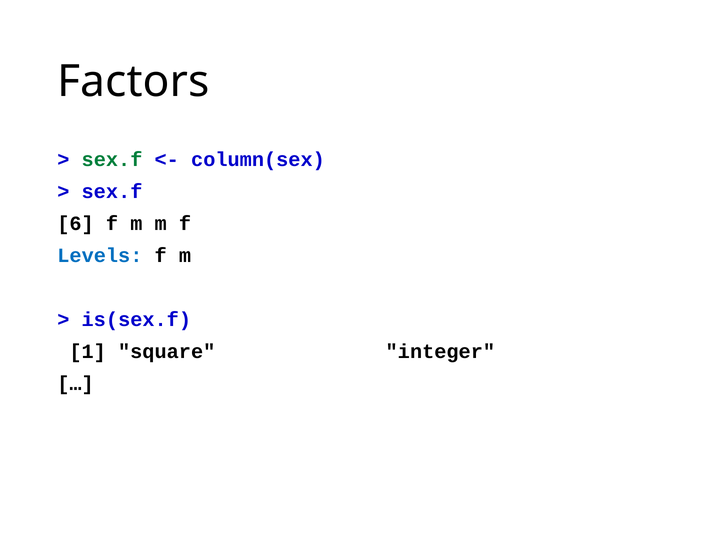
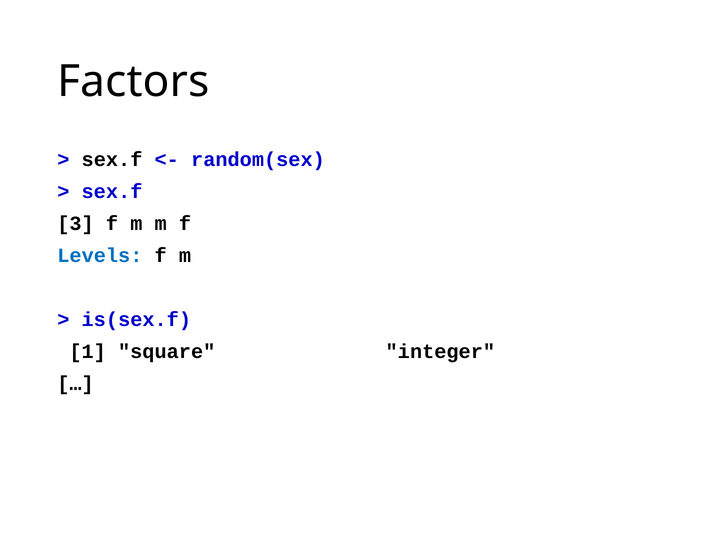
sex.f colour: green -> black (112, 160)
column(sex: column(sex -> random(sex (258, 160)
6: 6 -> 3 (76, 224)
